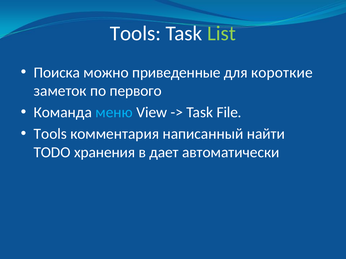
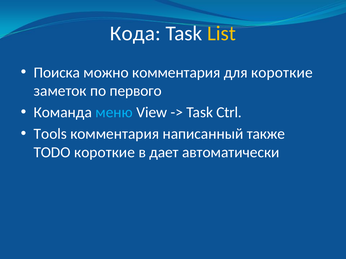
Tools: Tools -> Кода (135, 33)
List colour: light green -> yellow (221, 33)
можно приведенные: приведенные -> комментария (176, 73)
File: File -> Ctrl (229, 113)
найти: найти -> также (266, 134)
TODO хранения: хранения -> короткие (105, 153)
